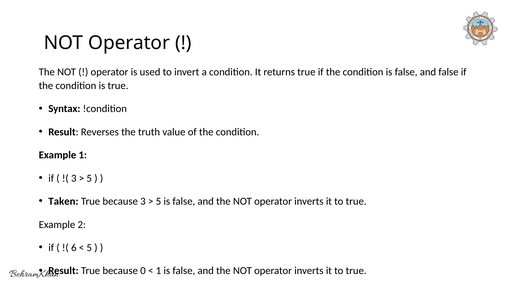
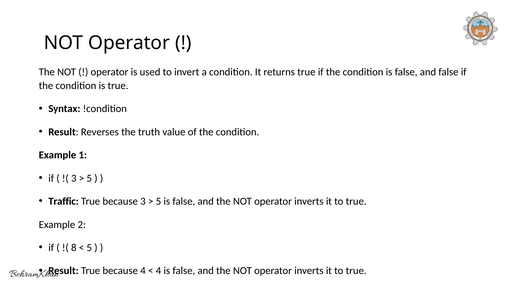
Taken: Taken -> Traffic (64, 202)
6: 6 -> 8 (74, 248)
because 0: 0 -> 4 (143, 271)
1: 1 -> 4 (158, 271)
